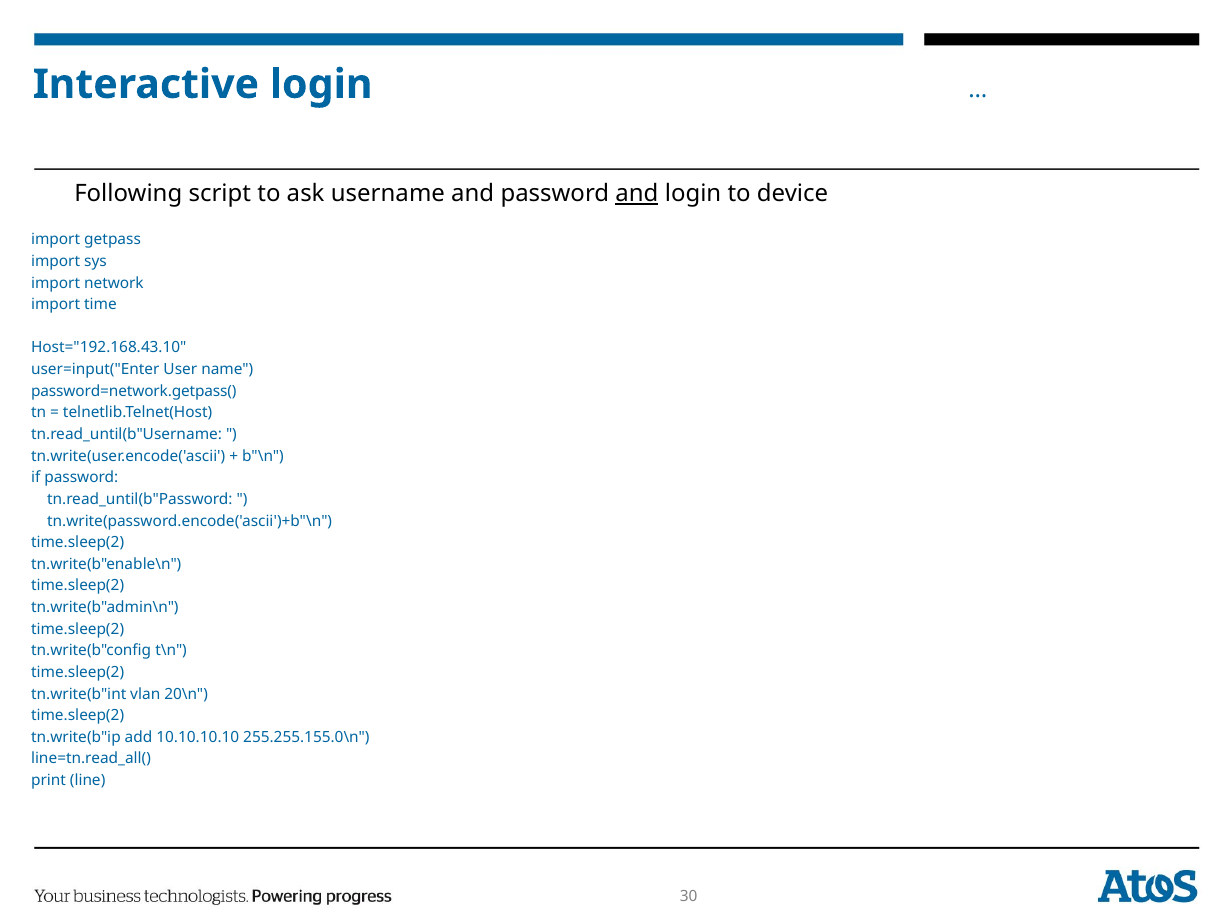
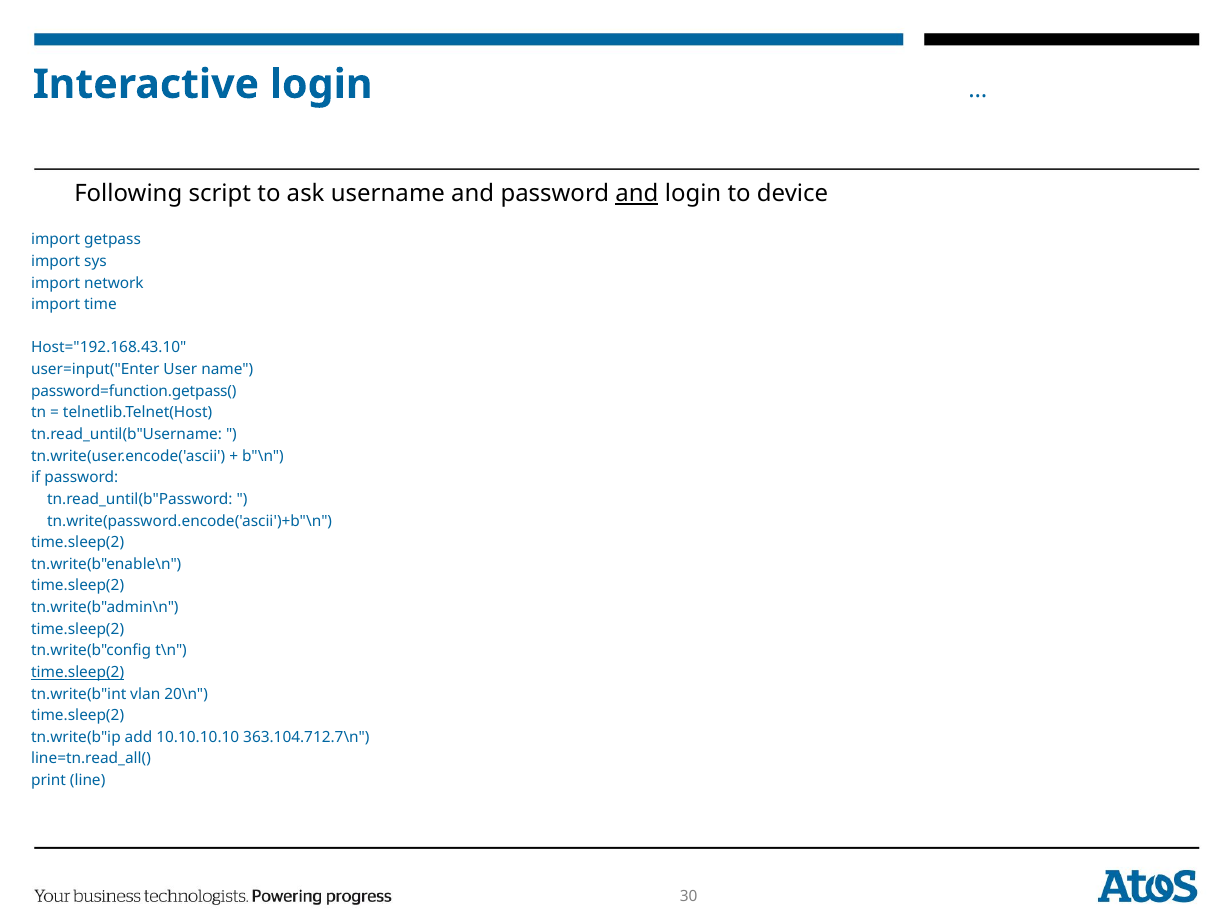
password=network.getpass(: password=network.getpass( -> password=function.getpass( (134, 391)
time.sleep(2 underline: none -> present (78, 672)
255.255.155.0\n: 255.255.155.0\n -> 363.104.712.7\n (306, 737)
